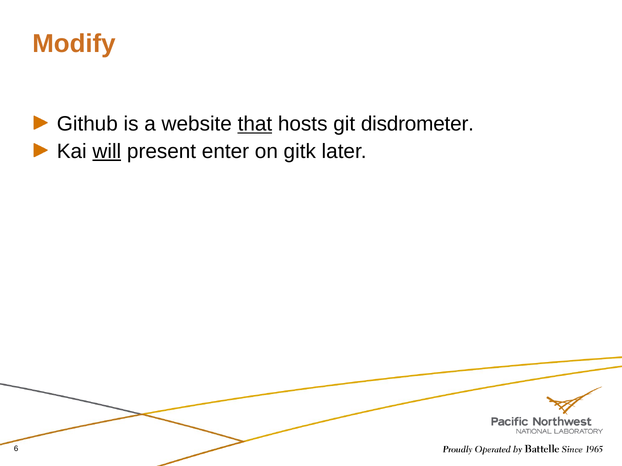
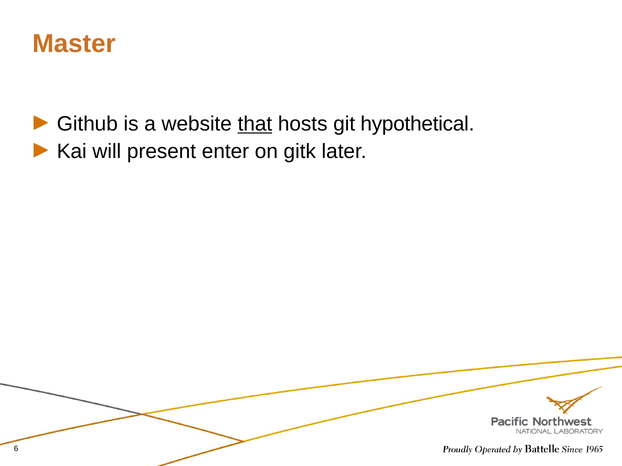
Modify: Modify -> Master (74, 44)
disdrometer: disdrometer -> hypothetical (417, 124)
will underline: present -> none (107, 151)
